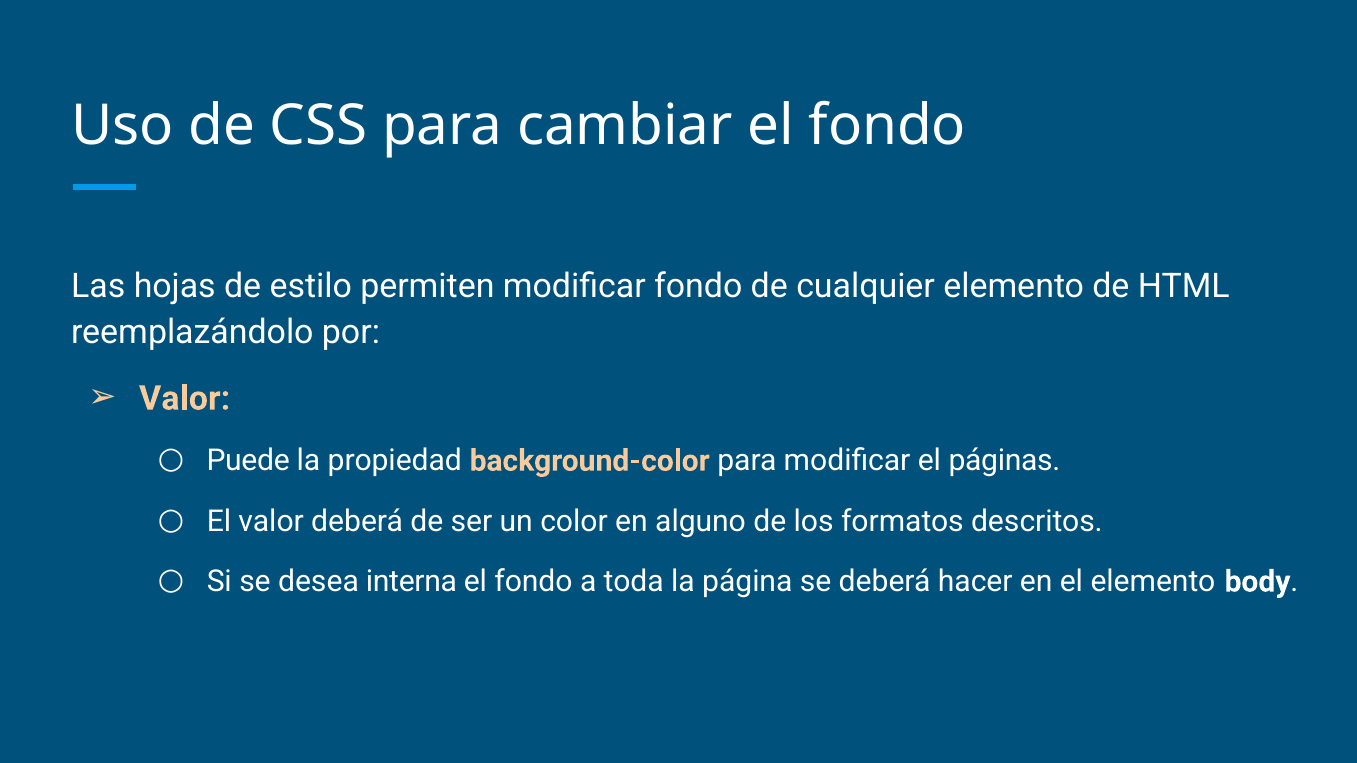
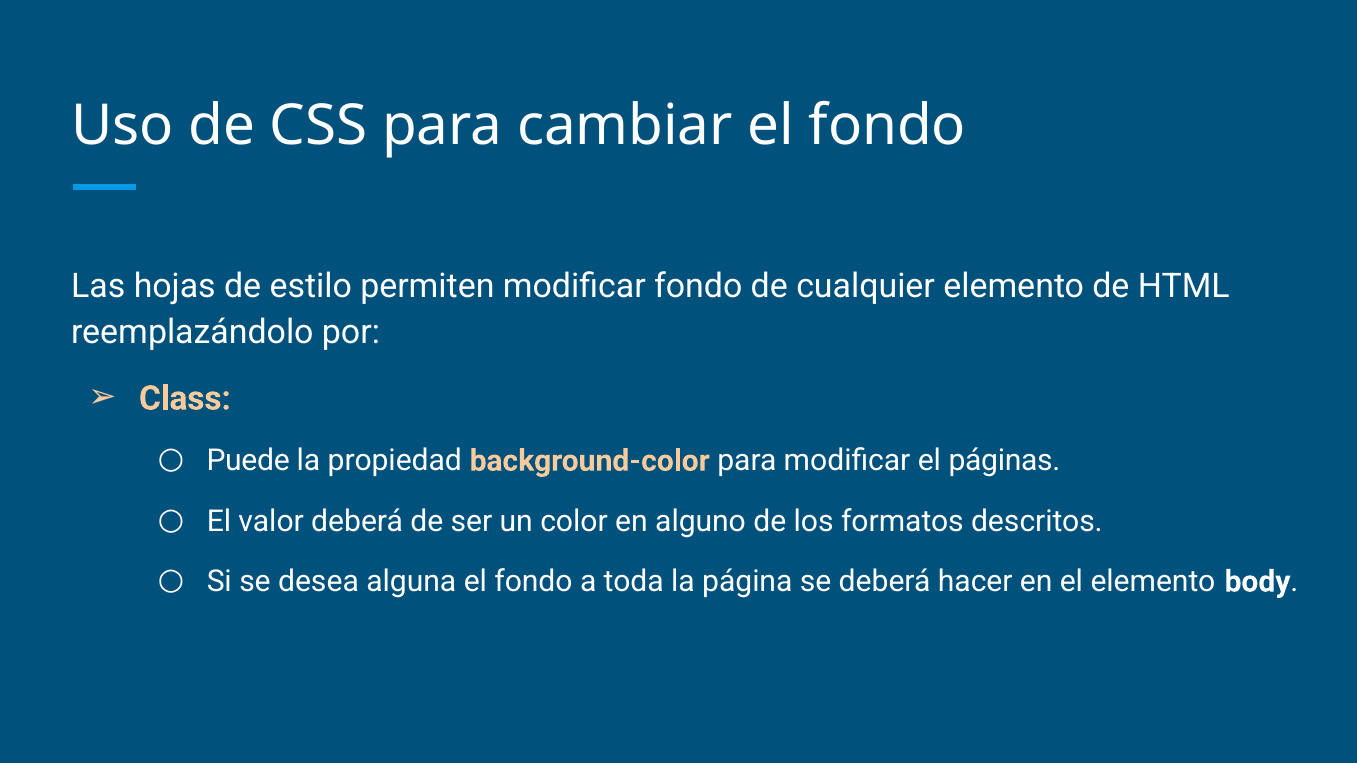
Valor: Valor -> Class (185, 399)
interna: interna -> alguna (411, 582)
